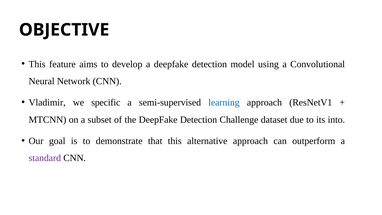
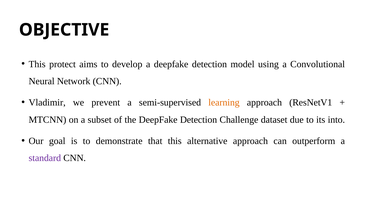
feature: feature -> protect (62, 64)
specific: specific -> prevent (106, 102)
learning colour: blue -> orange (224, 102)
